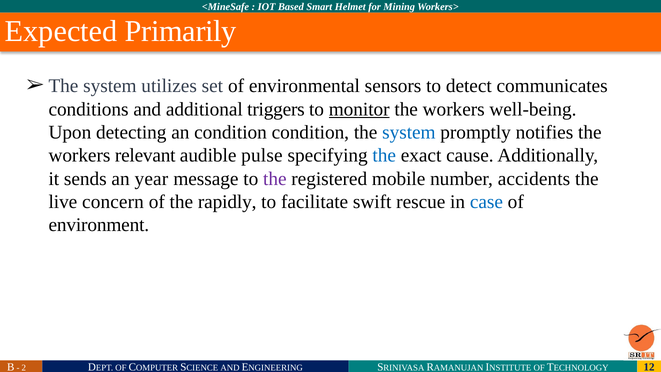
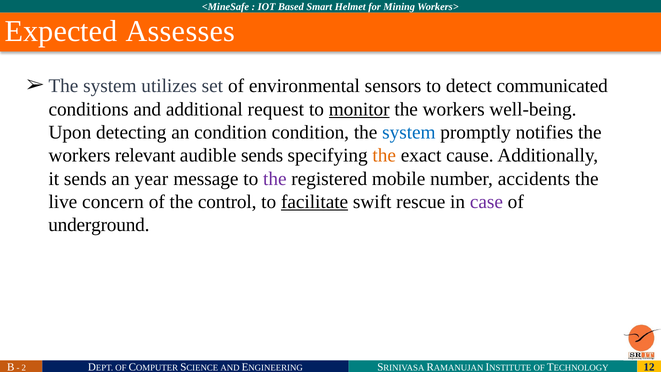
Primarily: Primarily -> Assesses (180, 31)
communicates: communicates -> communicated (552, 86)
triggers: triggers -> request (276, 109)
audible pulse: pulse -> sends (262, 155)
the colour: blue -> orange (384, 155)
rapidly: rapidly -> control (227, 202)
facilitate underline: none -> present (315, 202)
case colour: blue -> purple (486, 202)
environment: environment -> underground (99, 225)
